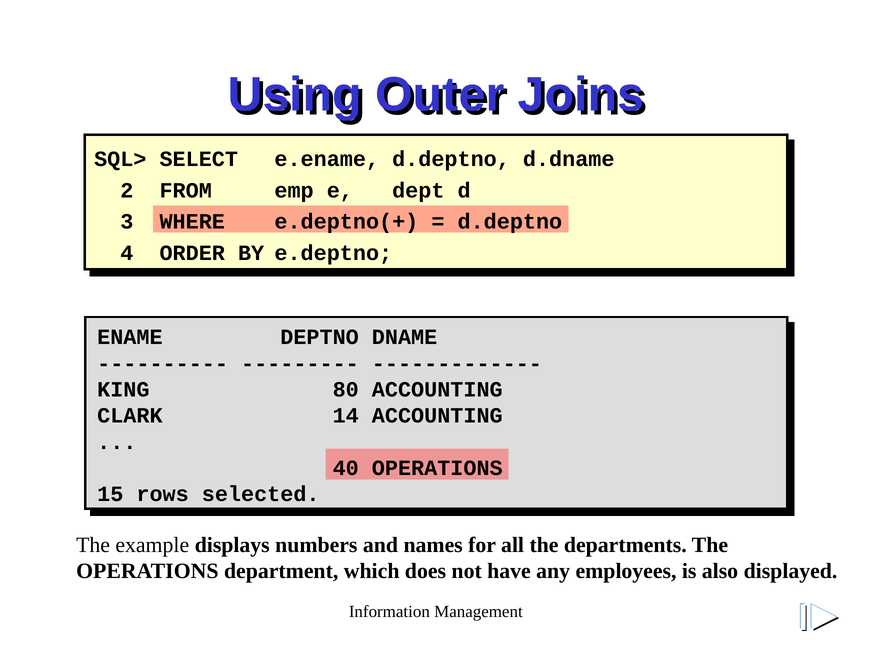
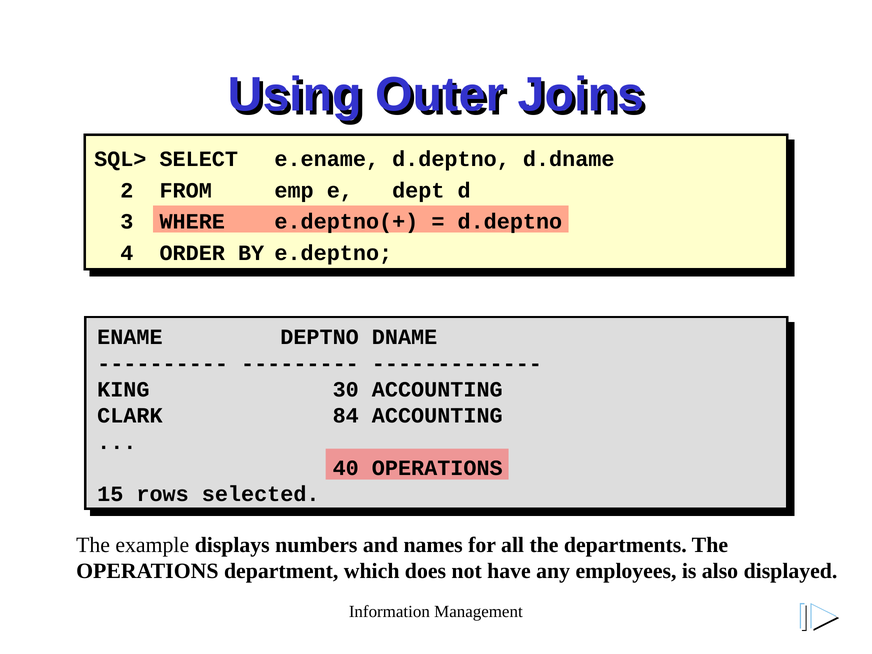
80: 80 -> 30 (346, 389)
14: 14 -> 84 (346, 416)
